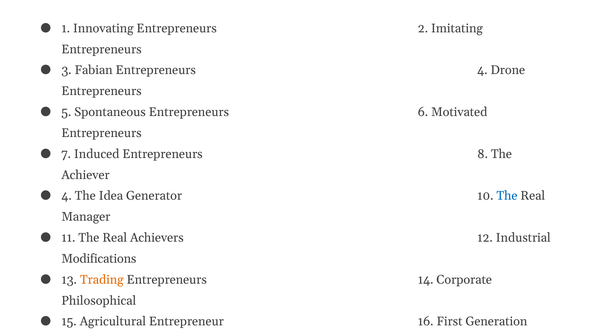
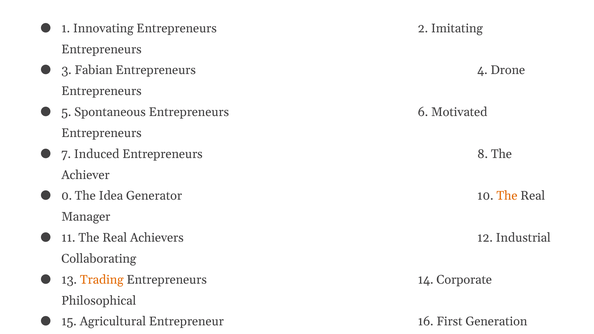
4: 4 -> 0 (67, 196)
The colour: blue -> orange (507, 196)
Modifications: Modifications -> Collaborating (99, 259)
